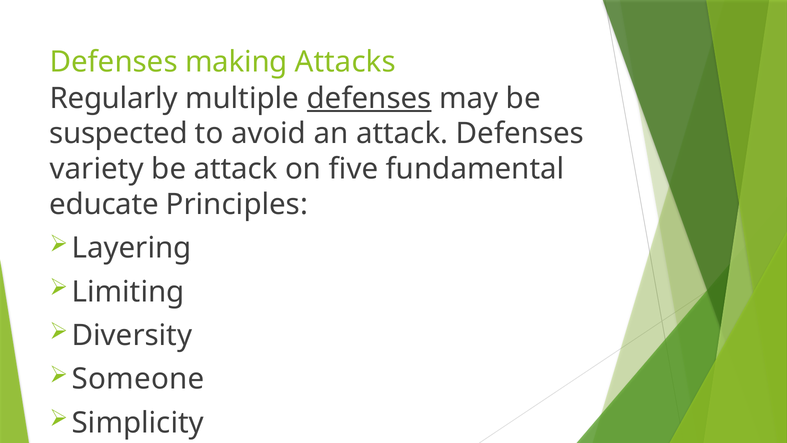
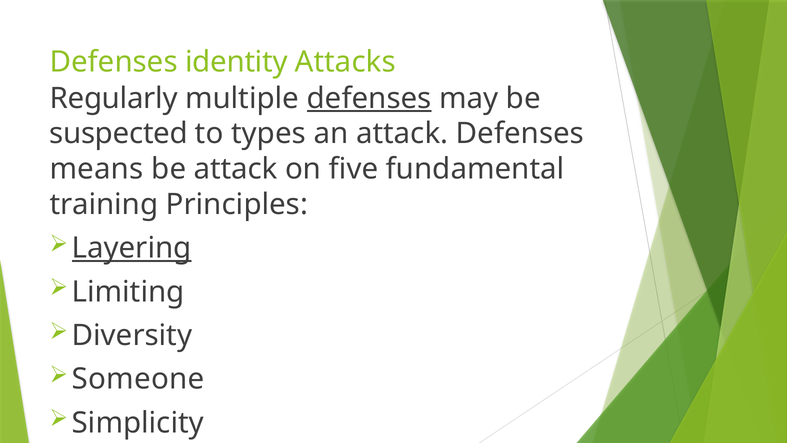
making: making -> identity (236, 62)
avoid: avoid -> types (269, 134)
variety: variety -> means (97, 169)
educate: educate -> training (104, 204)
Layering underline: none -> present (132, 248)
